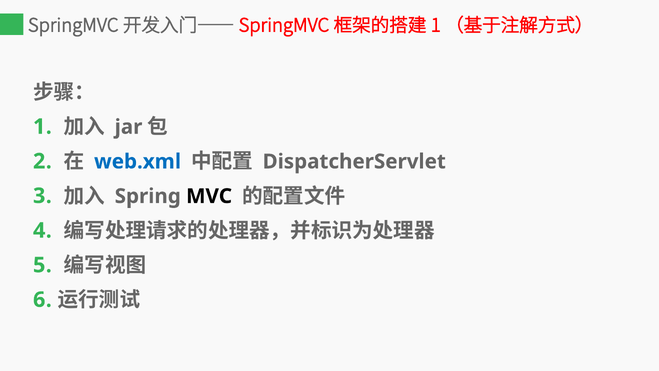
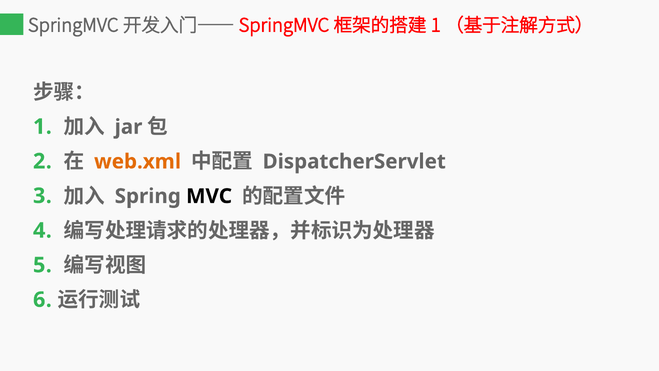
web.xml colour: blue -> orange (137, 161)
